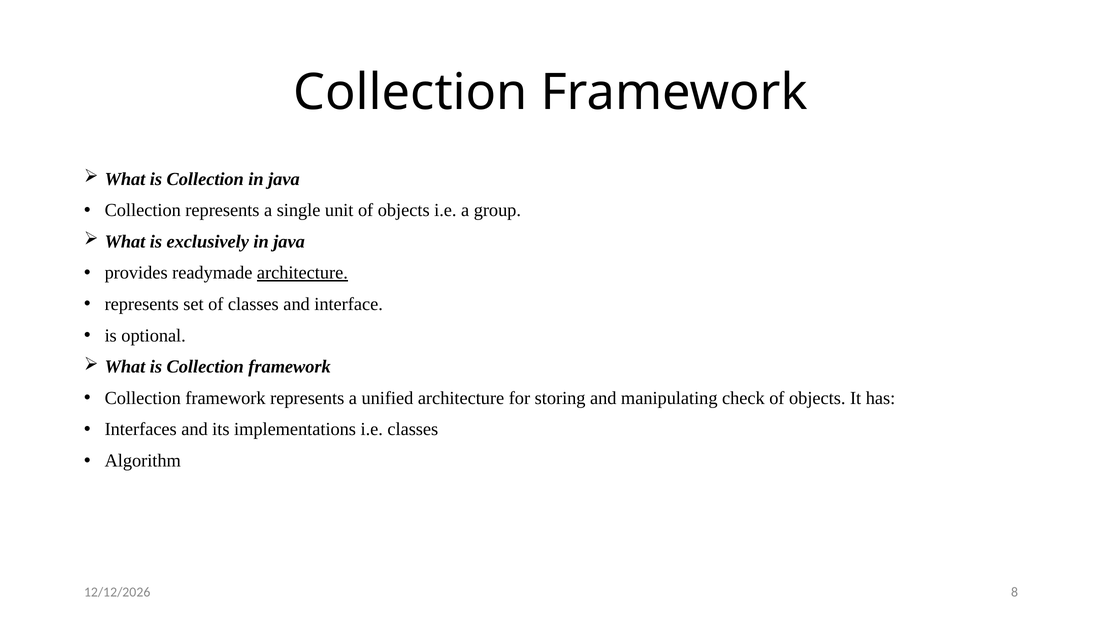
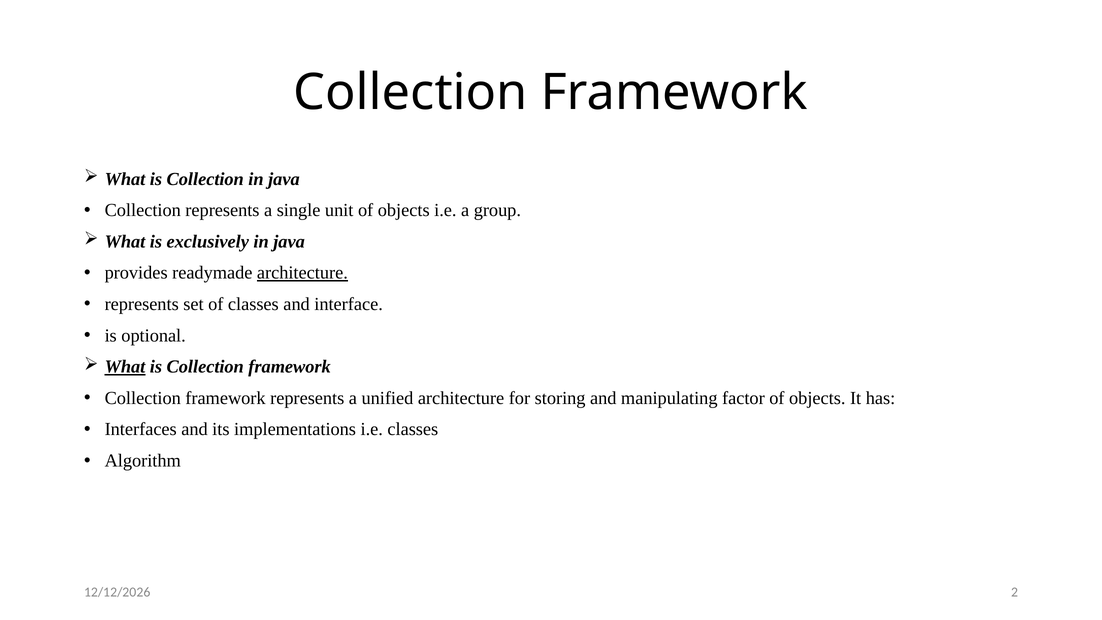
What underline: none -> present (125, 367)
check: check -> factor (743, 398)
8: 8 -> 2 (1015, 592)
